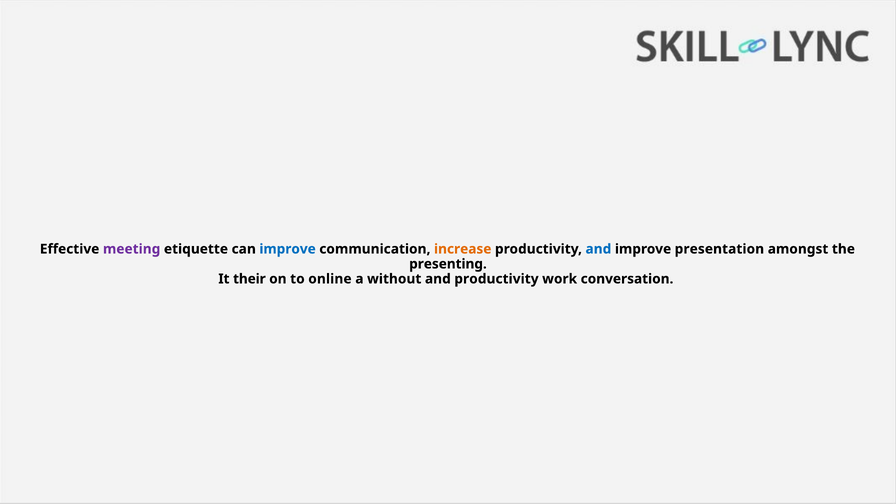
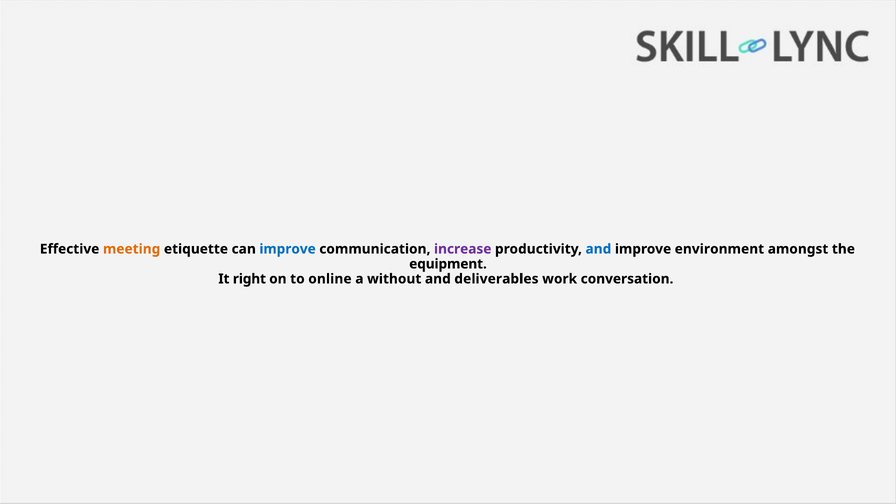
meeting colour: purple -> orange (132, 249)
increase colour: orange -> purple (463, 249)
presentation: presentation -> environment (719, 249)
presenting: presenting -> equipment (448, 264)
their: their -> right (249, 279)
and productivity: productivity -> deliverables (496, 279)
